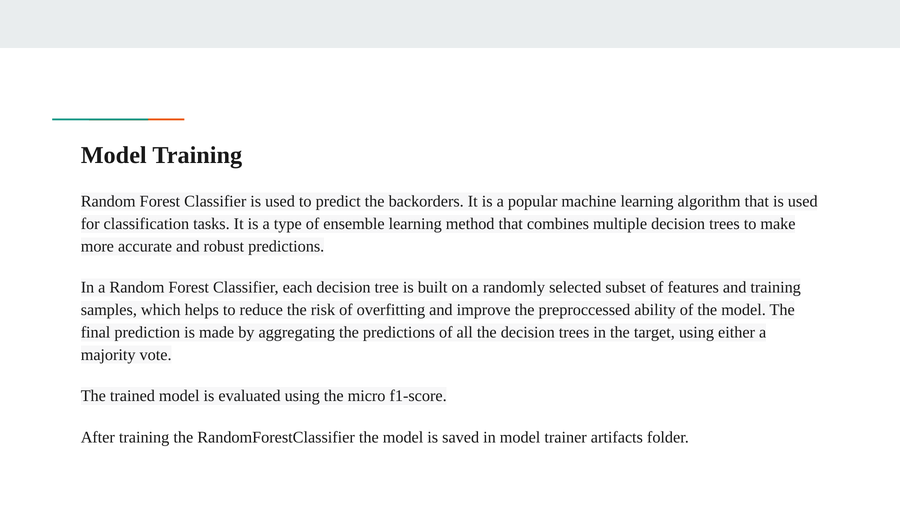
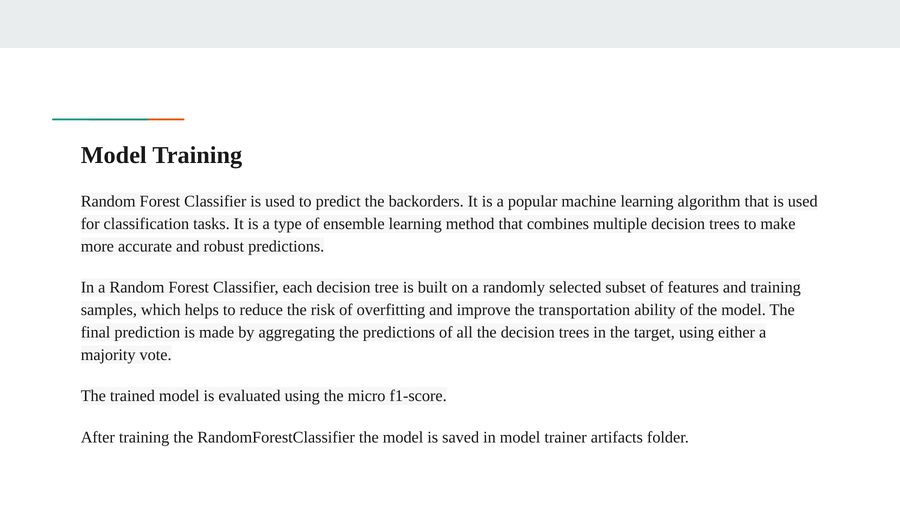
preproccessed: preproccessed -> transportation (584, 310)
